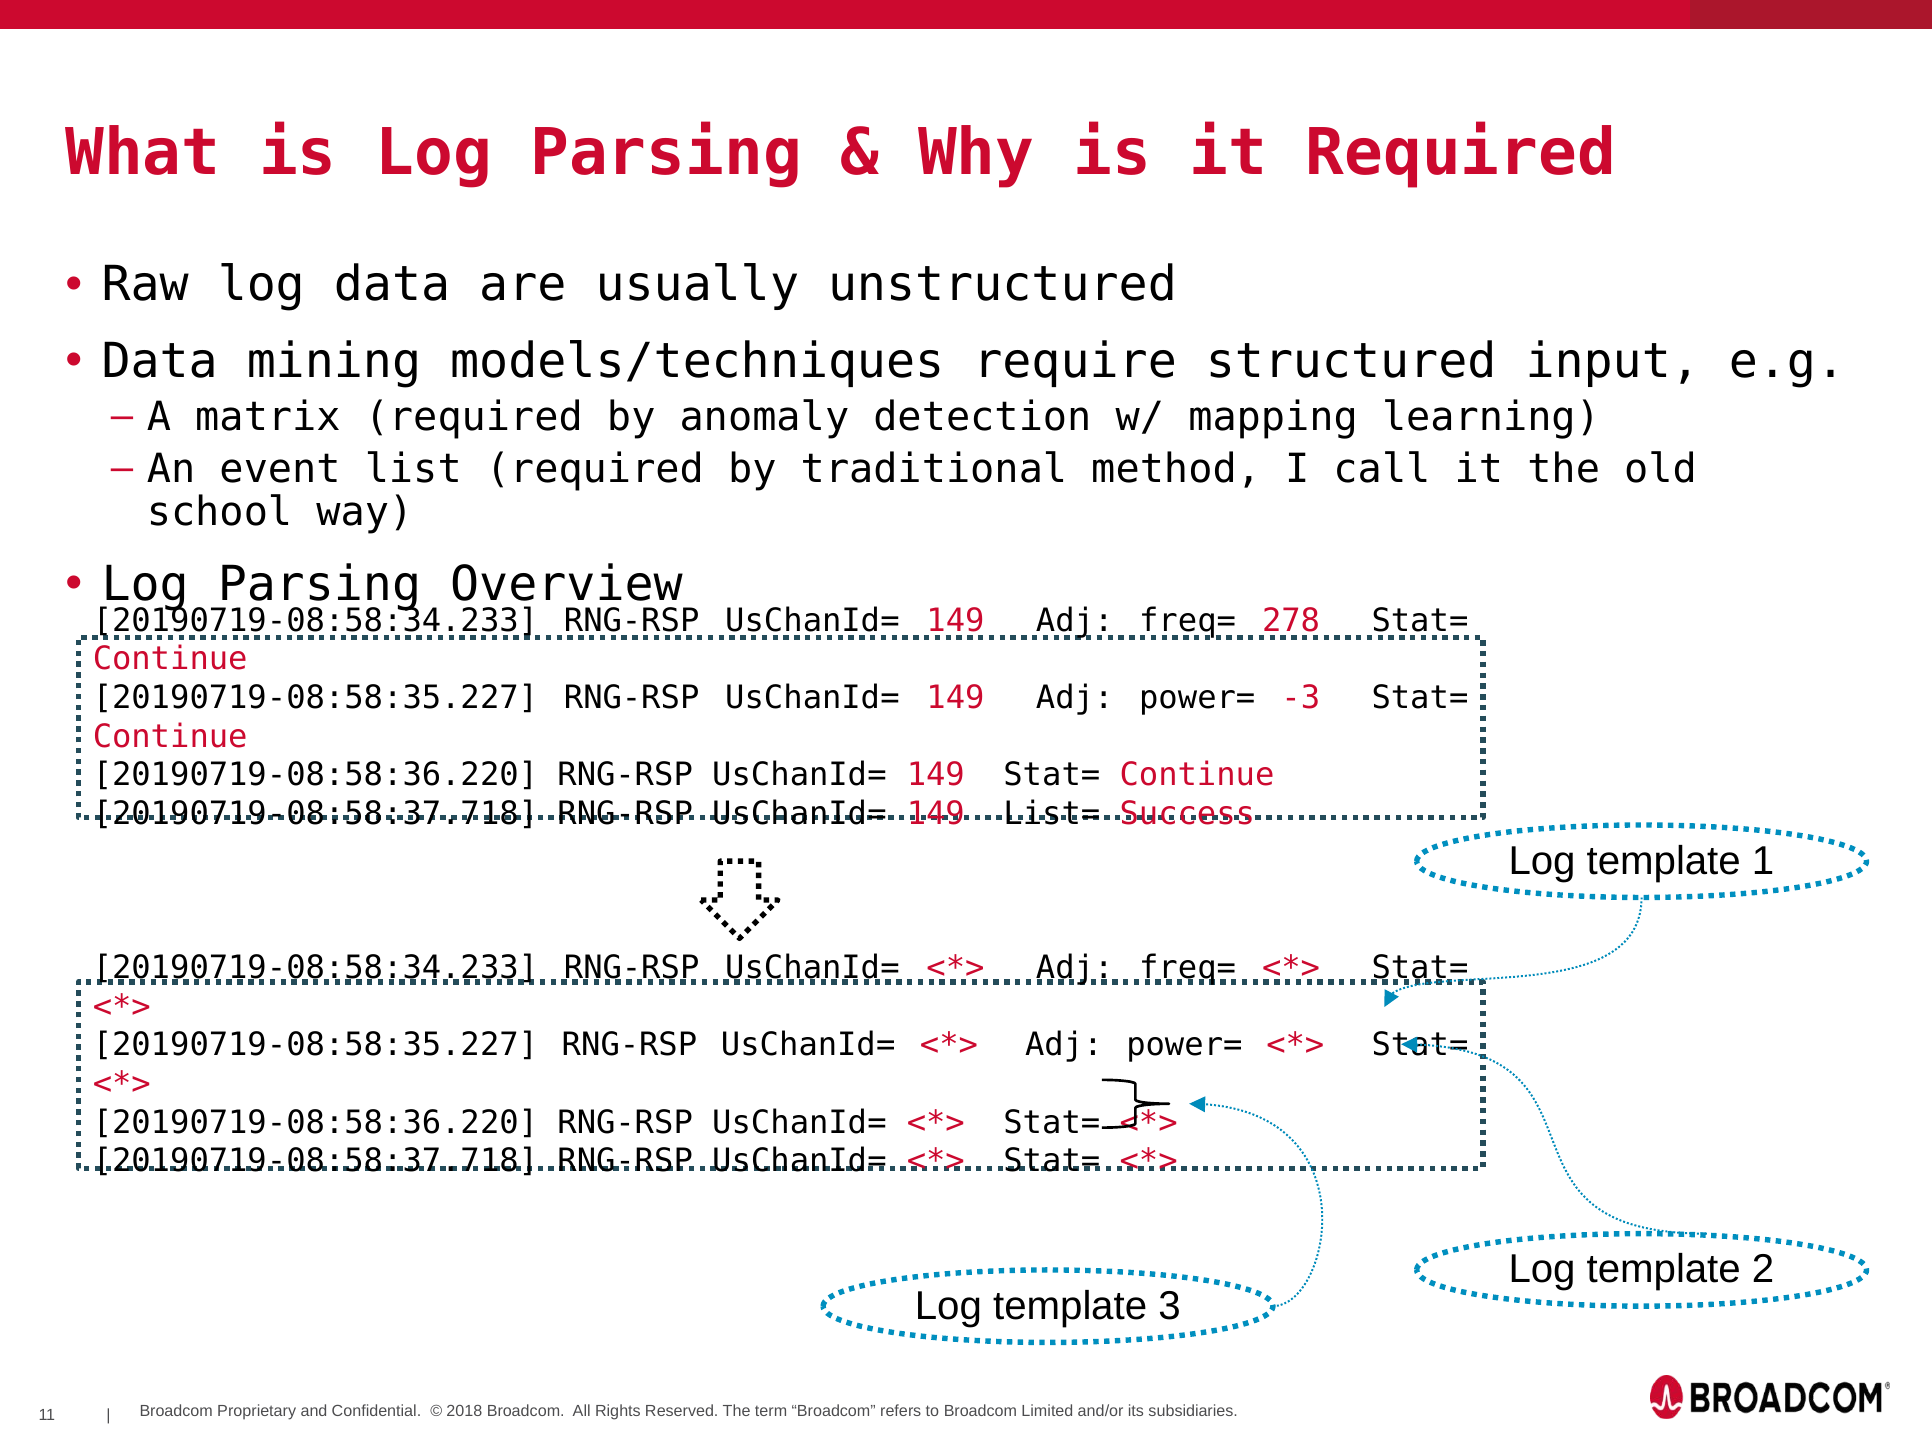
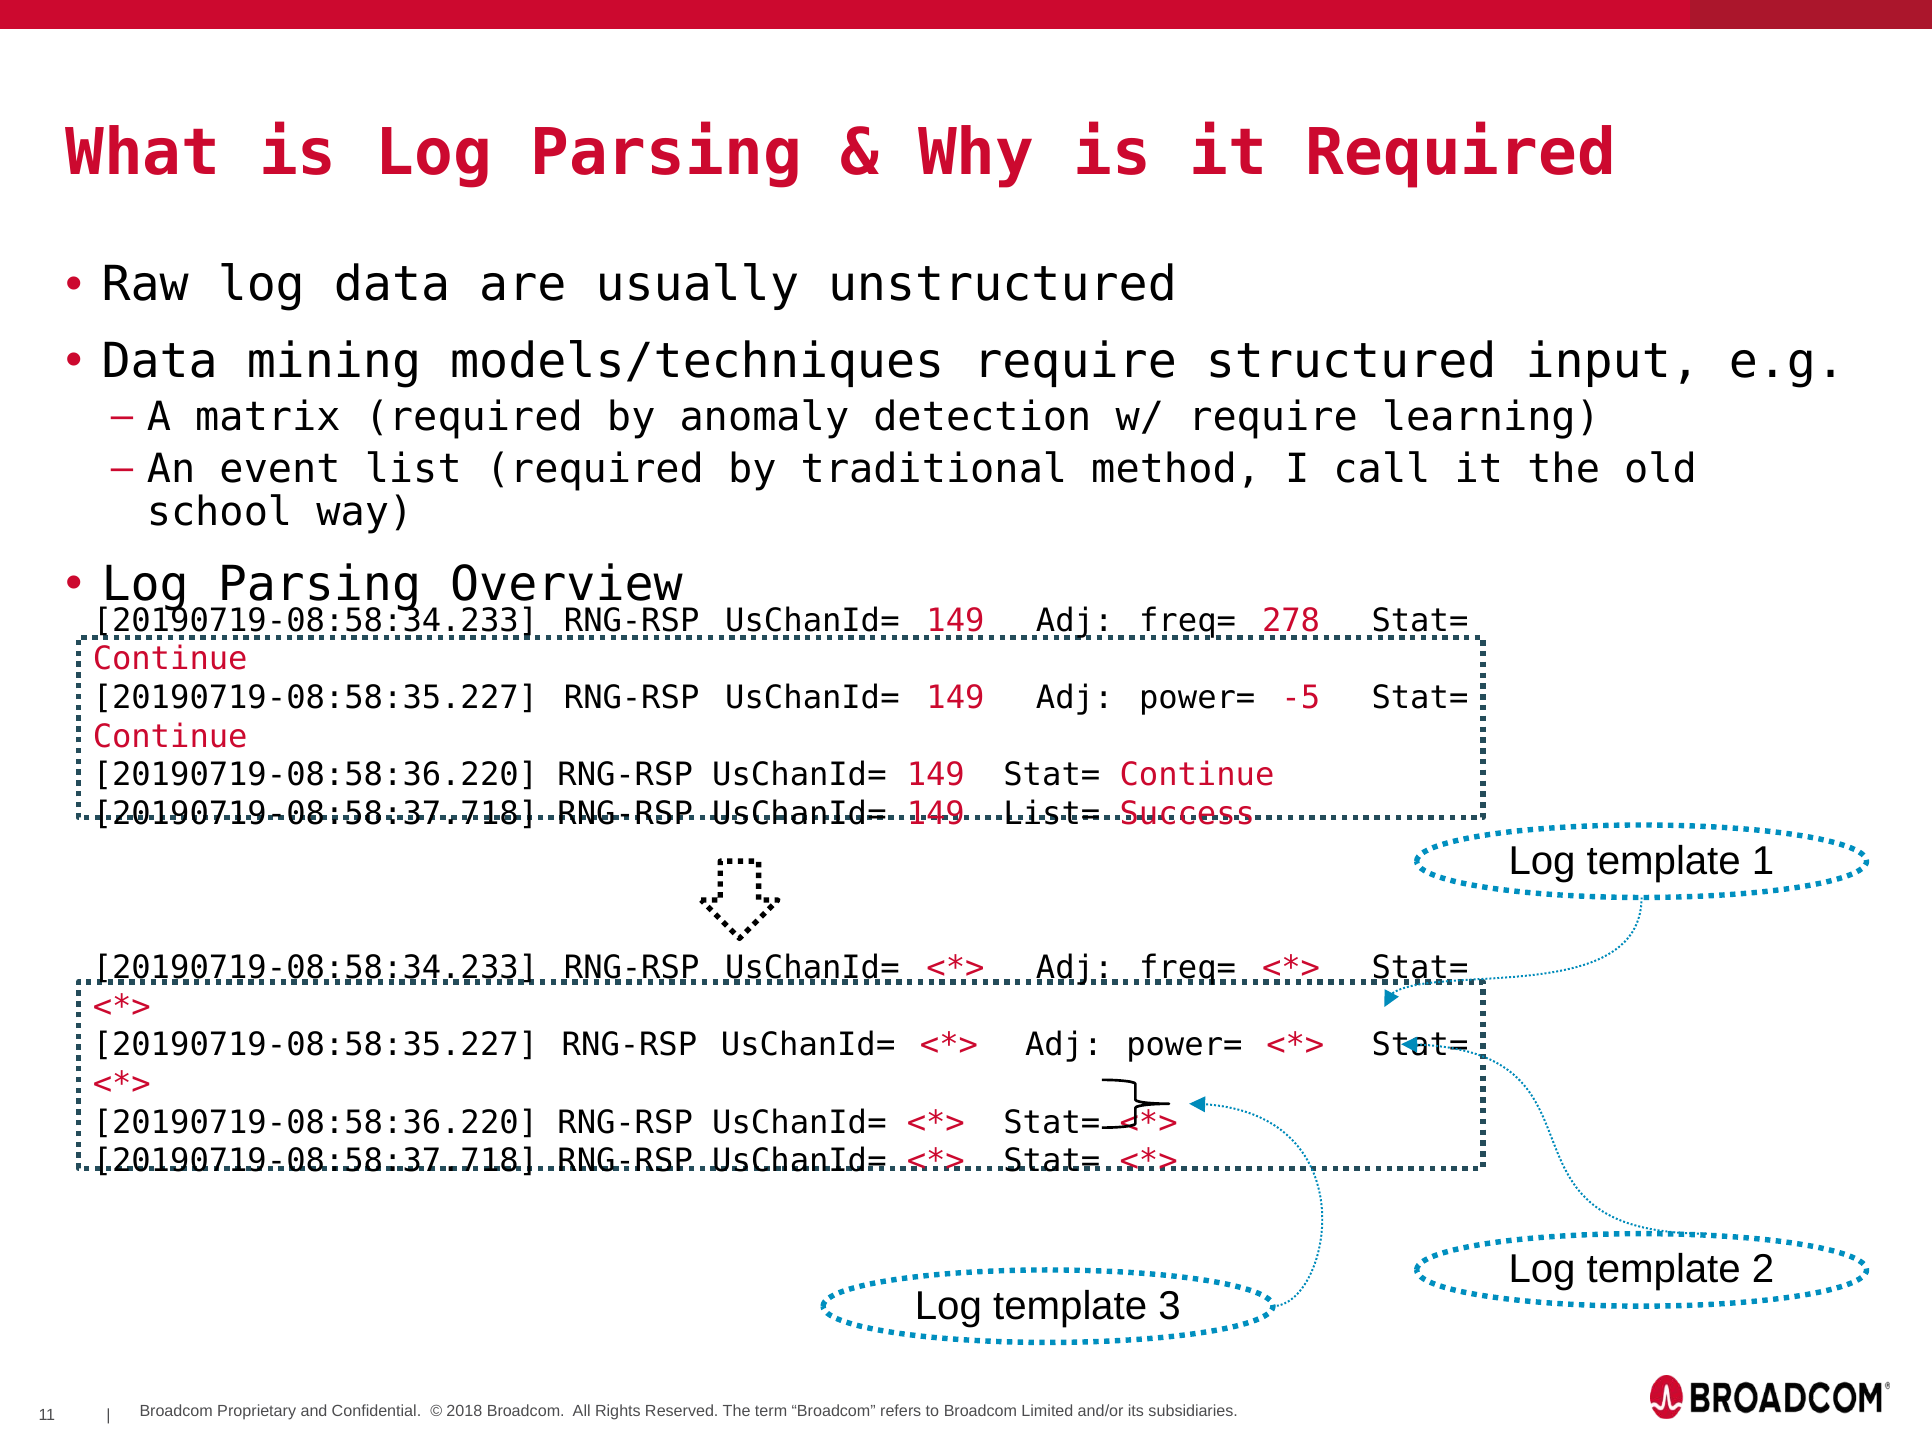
w/ mapping: mapping -> require (1273, 417)
-3: -3 -> -5 (1301, 698)
